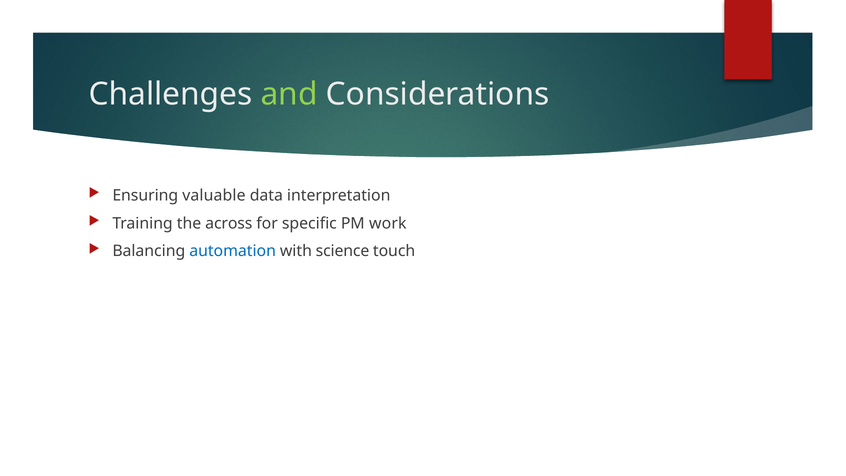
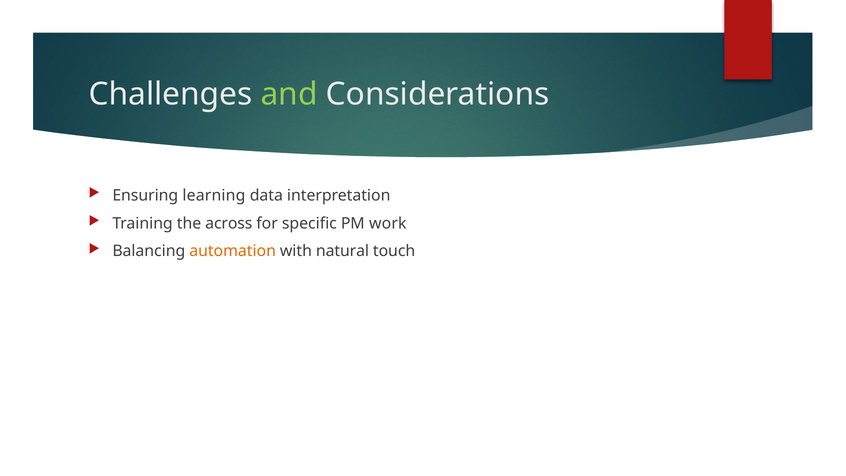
valuable: valuable -> learning (214, 196)
automation colour: blue -> orange (233, 251)
science: science -> natural (342, 251)
